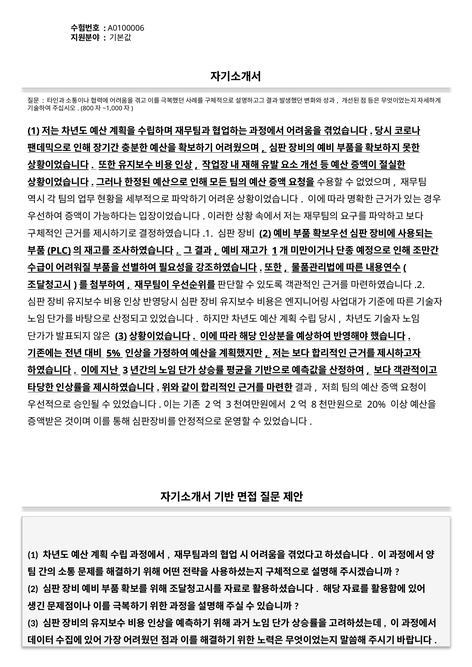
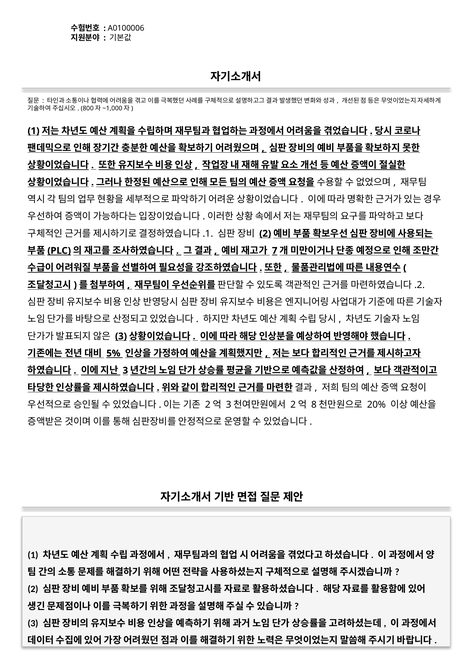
1: 1 -> 7 (275, 251)
